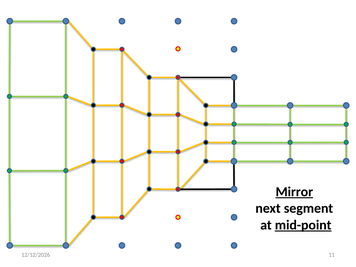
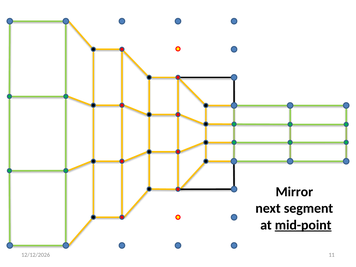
Mirror underline: present -> none (294, 192)
